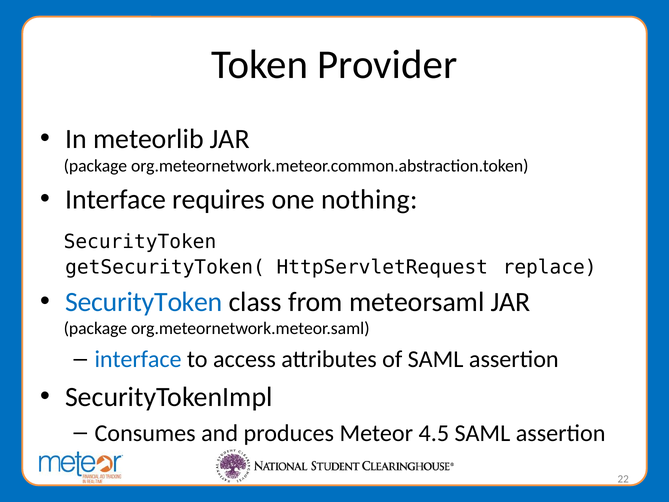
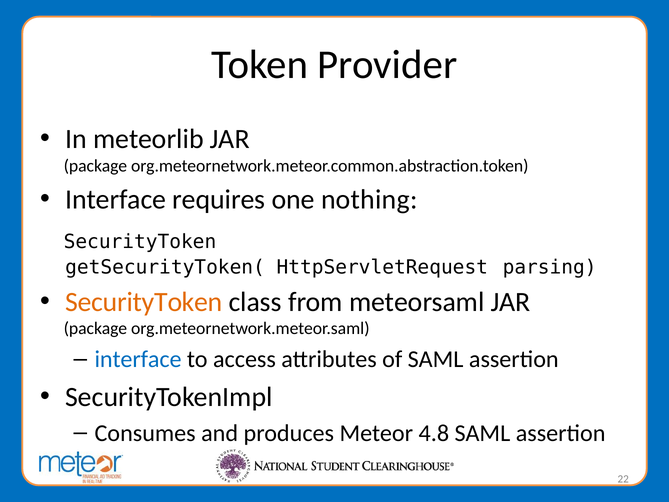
replace: replace -> parsing (550, 267)
SecurityToken colour: blue -> orange (144, 302)
4.5: 4.5 -> 4.8 (434, 433)
